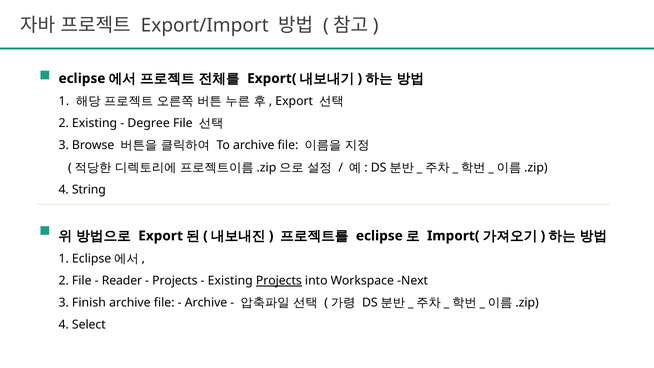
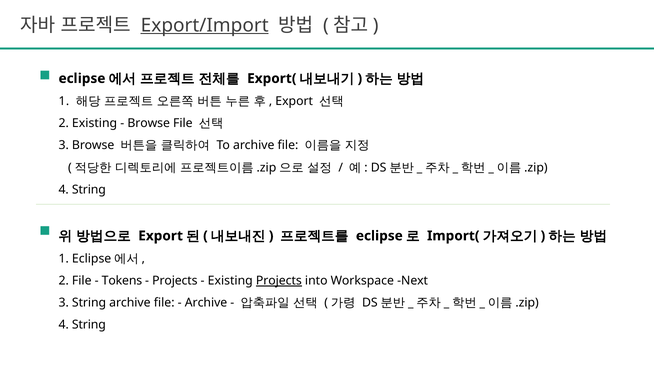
Export/Import underline: none -> present (205, 25)
Degree: Degree -> Browse (149, 123)
Reader: Reader -> Tokens (122, 281)
Finish: Finish -> String (89, 303)
Select: Select -> String (89, 325)
